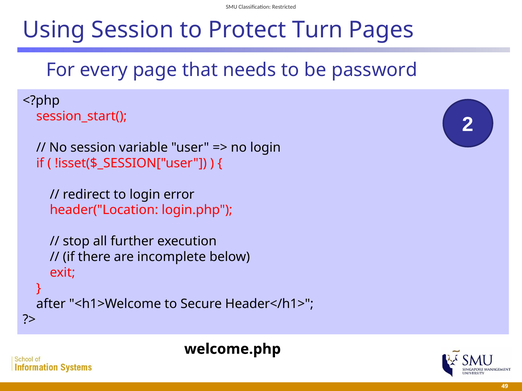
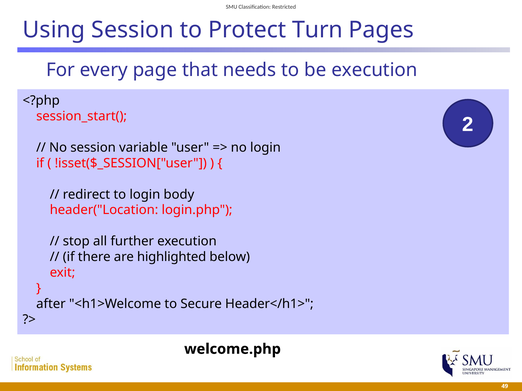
be password: password -> execution (374, 70)
error: error -> body (179, 195)
incomplete: incomplete -> highlighted (172, 257)
